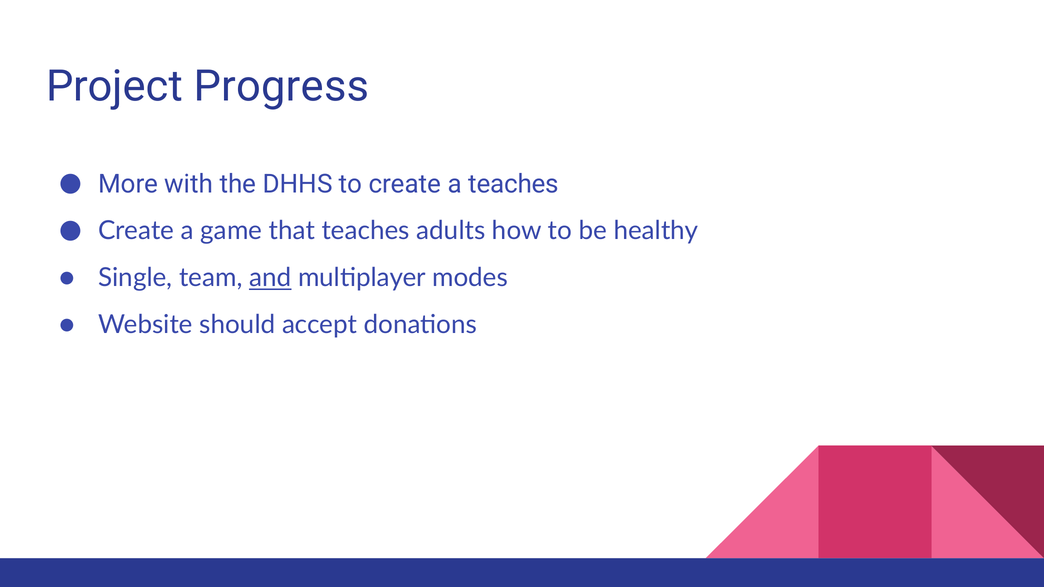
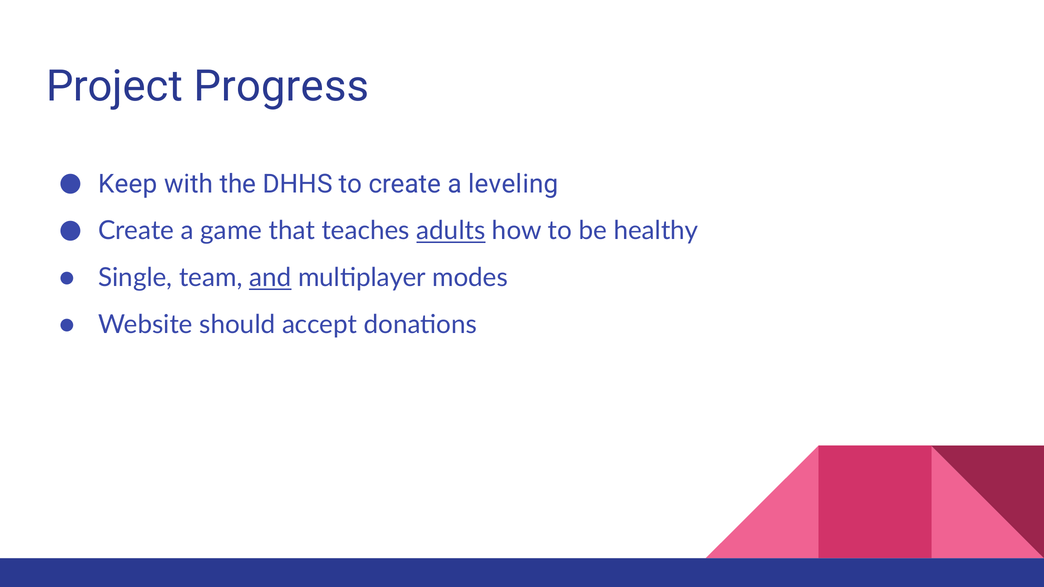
More: More -> Keep (128, 184)
a teaches: teaches -> leveling (513, 184)
adults underline: none -> present (451, 231)
